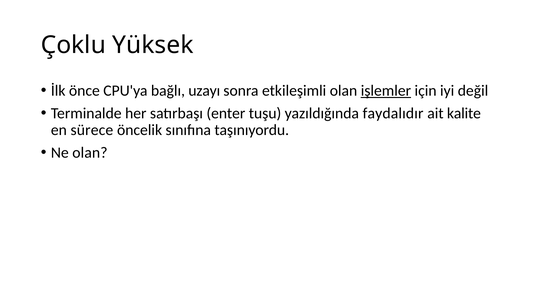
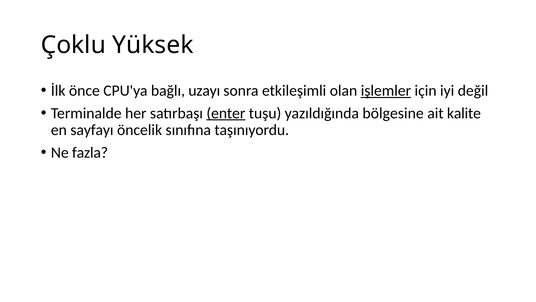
enter underline: none -> present (226, 113)
faydalıdır: faydalıdır -> bölgesine (393, 113)
sürece: sürece -> sayfayı (92, 130)
Ne olan: olan -> fazla (90, 152)
